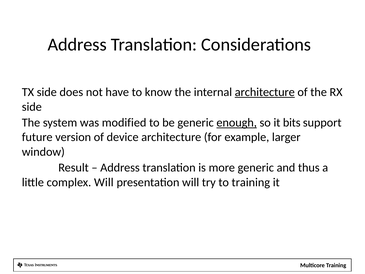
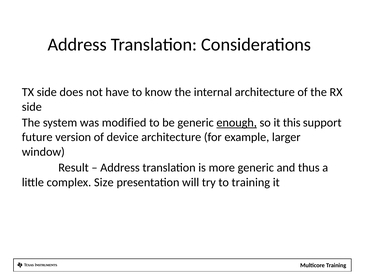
architecture underline: present -> none (265, 92)
bits: bits -> this (292, 122)
complex Will: Will -> Size (104, 182)
